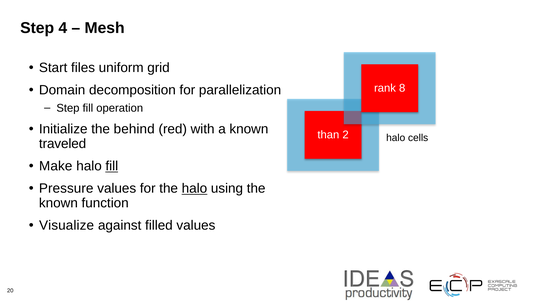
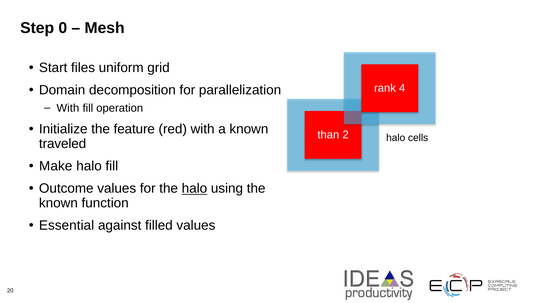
4: 4 -> 0 (63, 28)
8: 8 -> 4 (402, 88)
Step: Step -> With (68, 108)
behind: behind -> feature (134, 129)
fill underline: present -> none (112, 166)
Pressure: Pressure -> Outcome (66, 188)
Visualize: Visualize -> Essential (67, 225)
